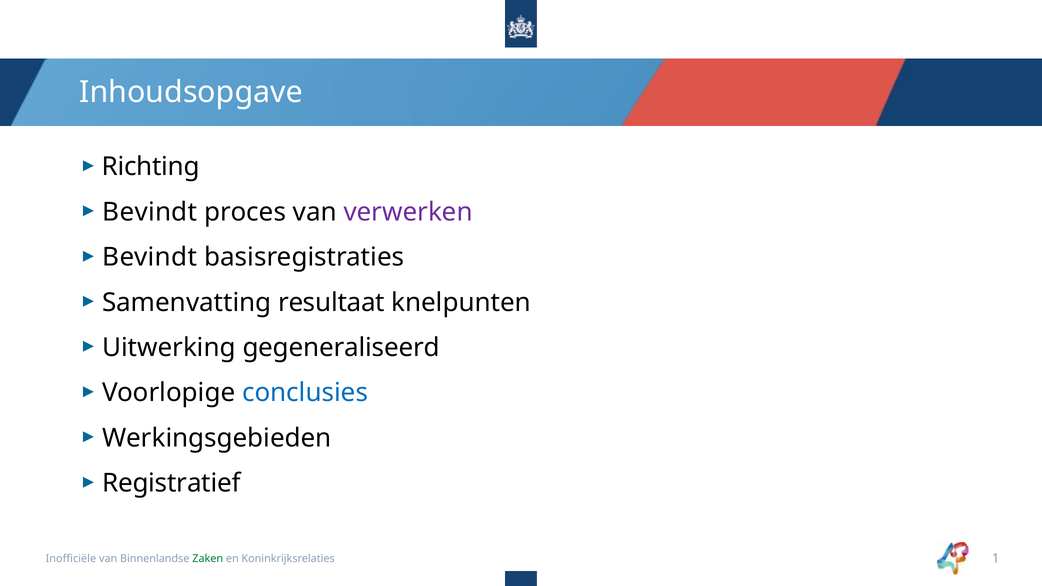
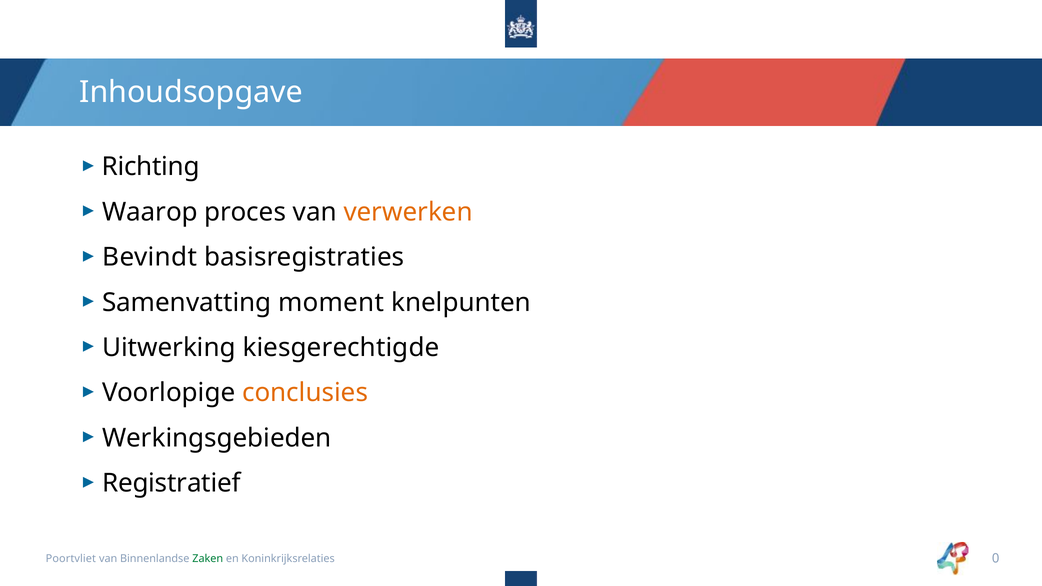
Bevindt: Bevindt -> Waarop (150, 212)
verwerken colour: purple -> orange (408, 212)
resultaat: resultaat -> moment (331, 302)
gegeneraliseerd: gegeneraliseerd -> kiesgerechtigde (341, 348)
conclusies colour: blue -> orange (305, 393)
Inofficiële: Inofficiële -> Poortvliet (71, 559)
1: 1 -> 0 (996, 559)
